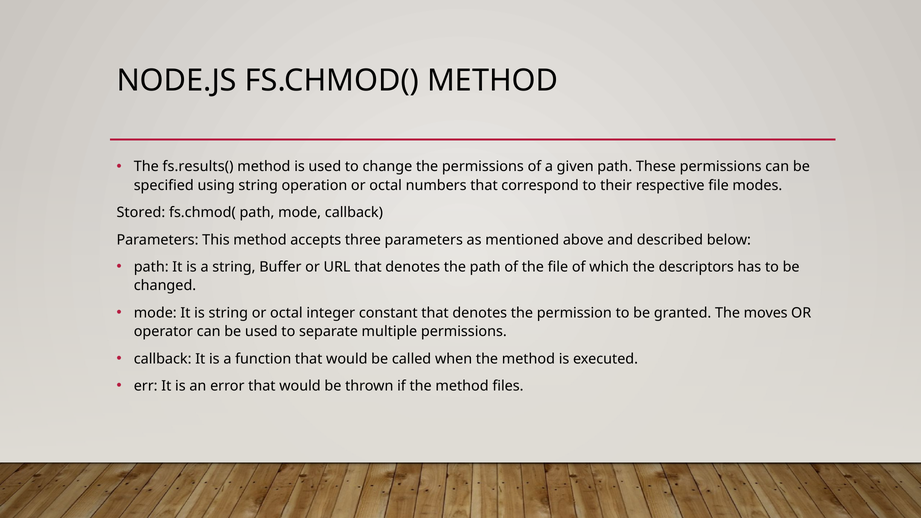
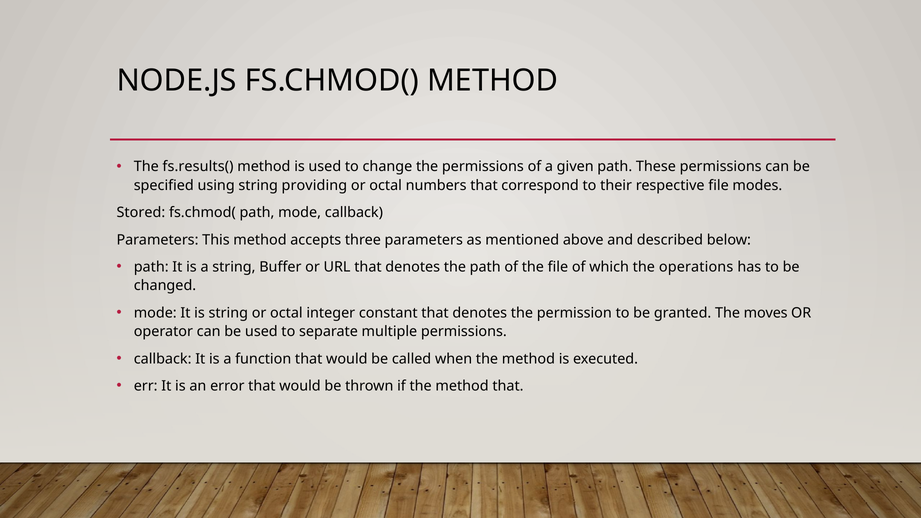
operation: operation -> providing (314, 185)
descriptors: descriptors -> operations (696, 267)
method files: files -> that (508, 386)
